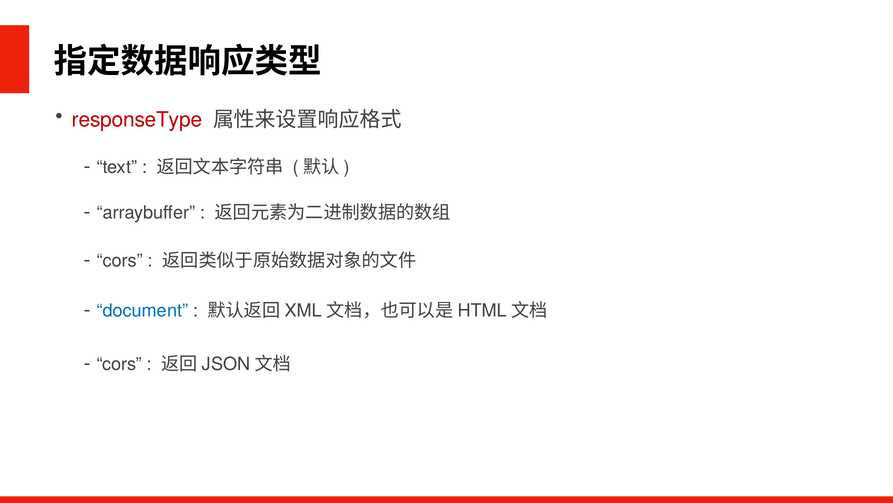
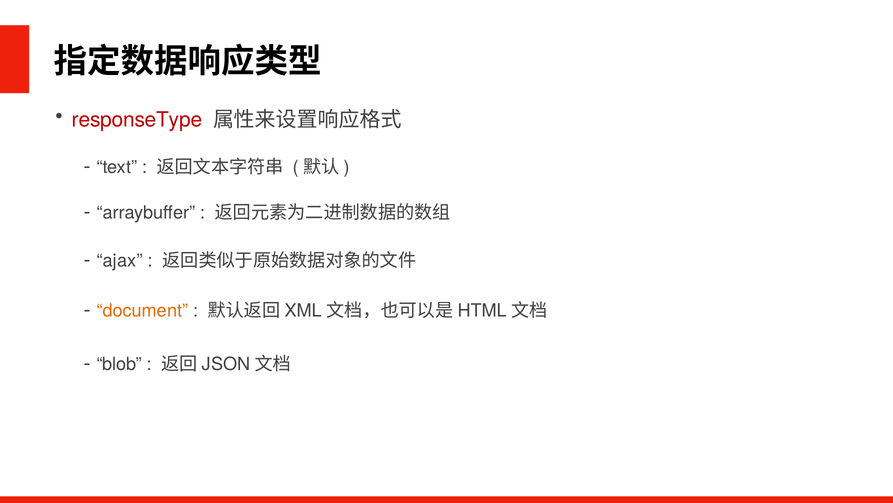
cors: cors -> ajax (120, 260)
document colour: blue -> orange (142, 311)
cors: cors -> blob (119, 364)
